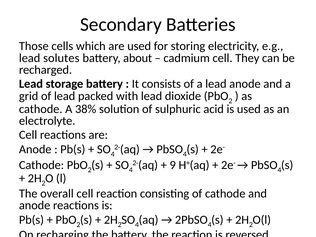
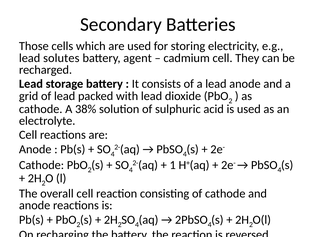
about: about -> agent (138, 58)
9: 9 -> 1 (173, 165)
